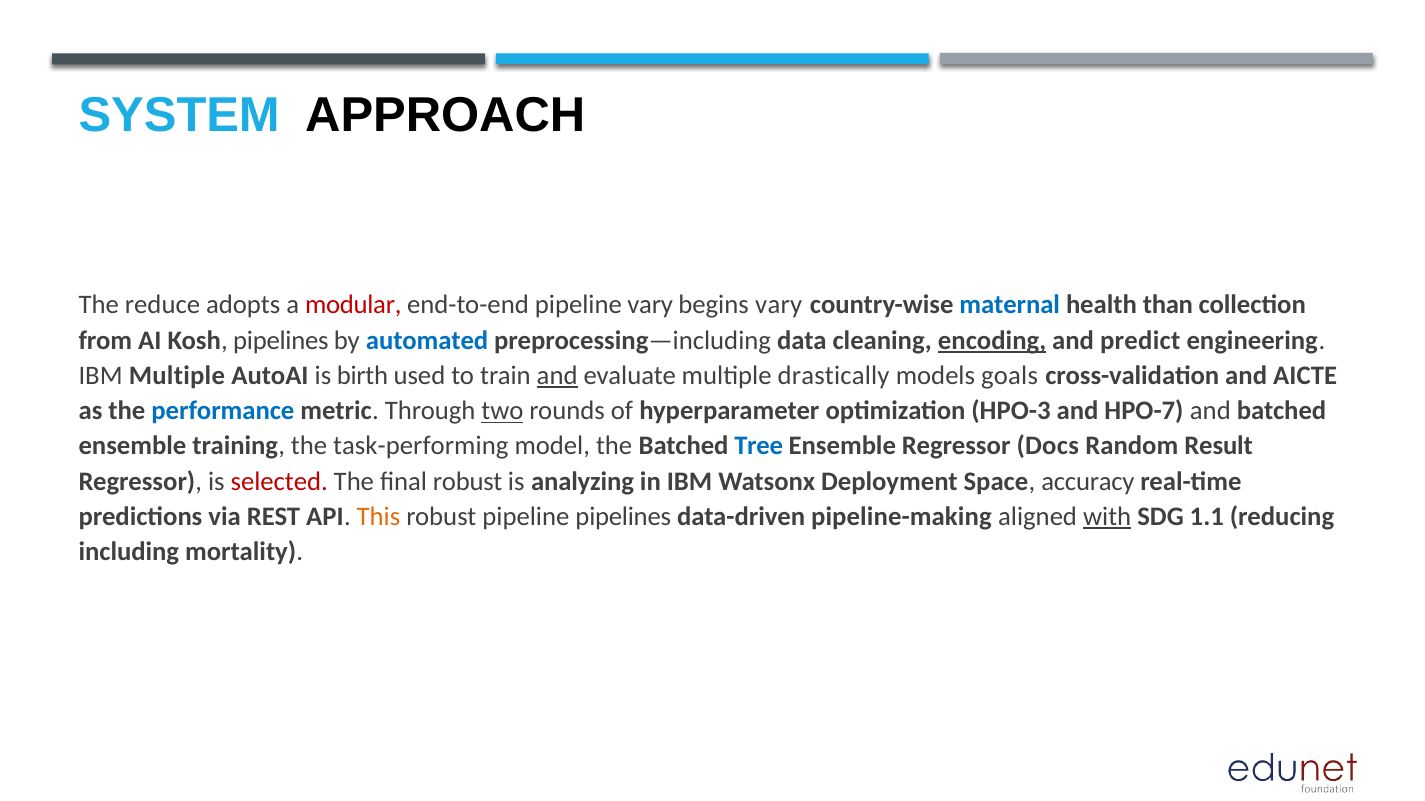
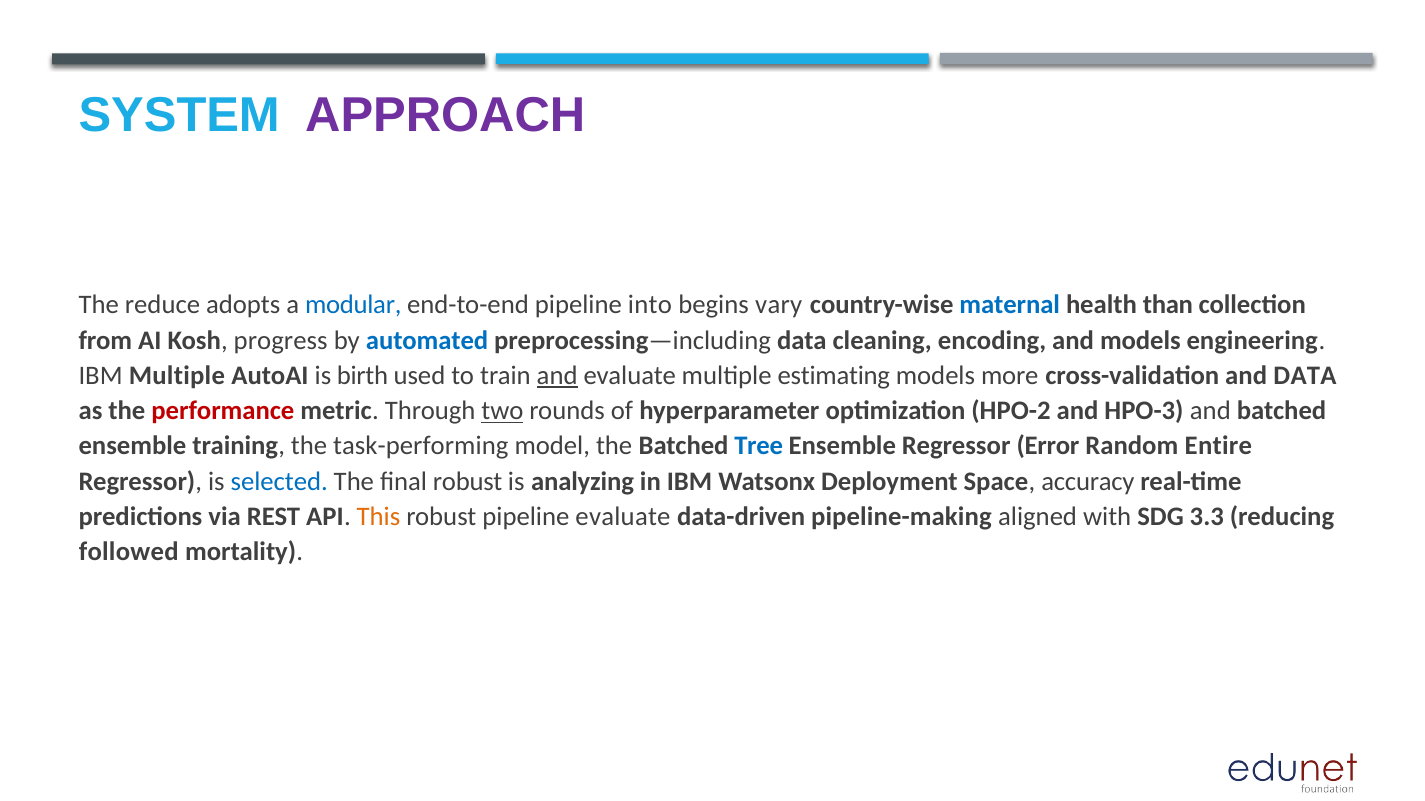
APPROACH colour: black -> purple (445, 116)
modular colour: red -> blue (353, 305)
pipeline vary: vary -> into (650, 305)
Kosh pipelines: pipelines -> progress (281, 341)
encoding underline: present -> none (992, 341)
and predict: predict -> models (1140, 341)
drastically: drastically -> estimating (834, 376)
goals: goals -> more (1010, 376)
and AICTE: AICTE -> DATA (1305, 376)
performance colour: blue -> red (223, 411)
HPO-3: HPO-3 -> HPO-2 (1011, 411)
HPO-7: HPO-7 -> HPO-3 (1144, 411)
Docs: Docs -> Error (1048, 446)
Result: Result -> Entire (1218, 446)
selected colour: red -> blue (279, 482)
pipeline pipelines: pipelines -> evaluate (623, 517)
with underline: present -> none (1107, 517)
1.1: 1.1 -> 3.3 (1207, 517)
including: including -> followed (129, 552)
